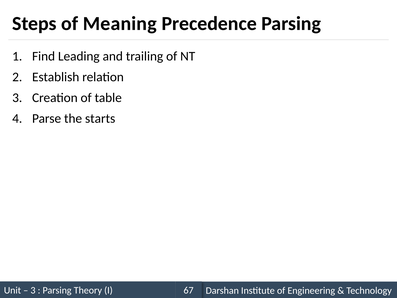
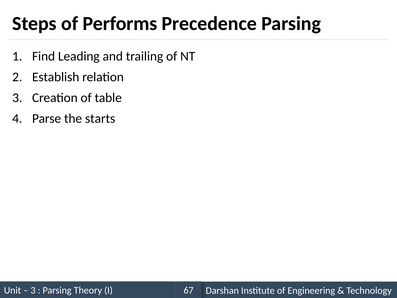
Meaning: Meaning -> Performs (120, 24)
